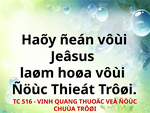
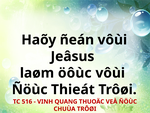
hoøa: hoøa -> öôùc (75, 73)
